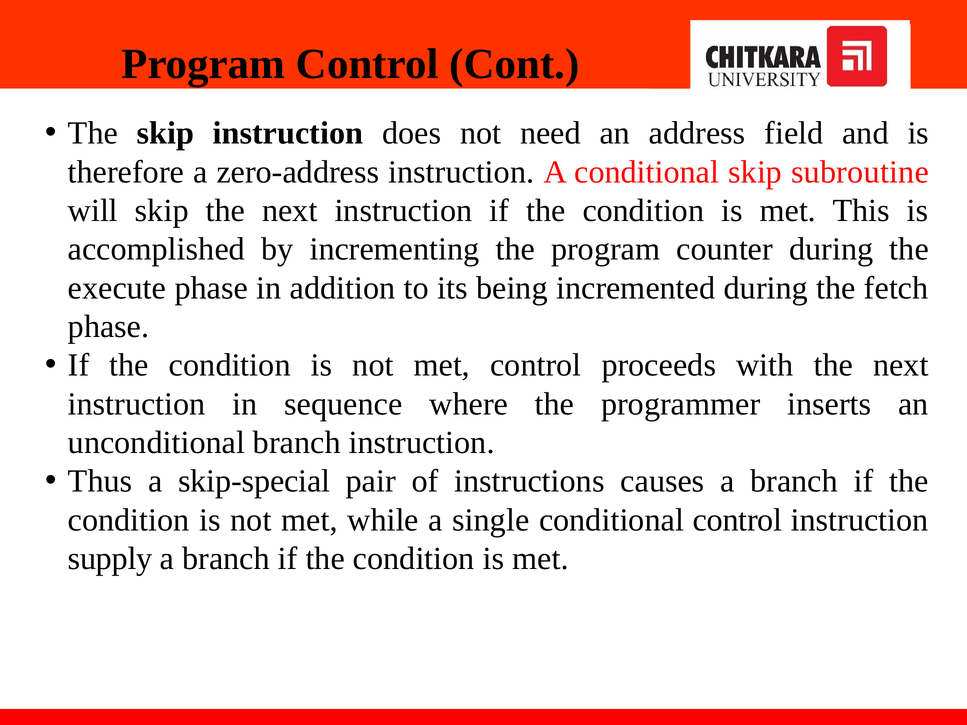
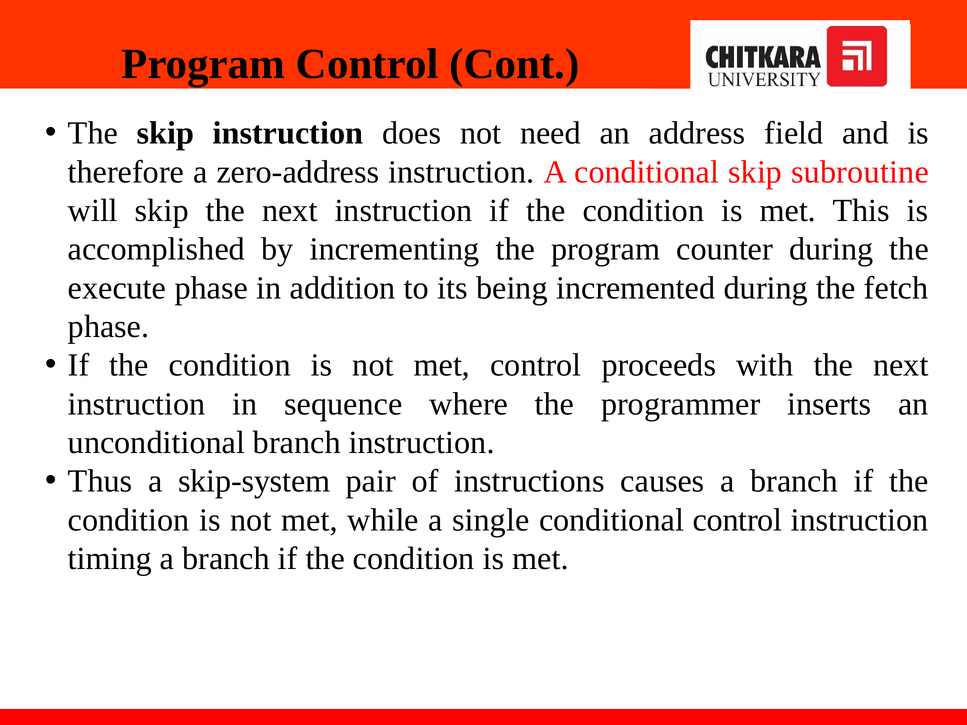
skip-special: skip-special -> skip-system (254, 481)
supply: supply -> timing (110, 559)
